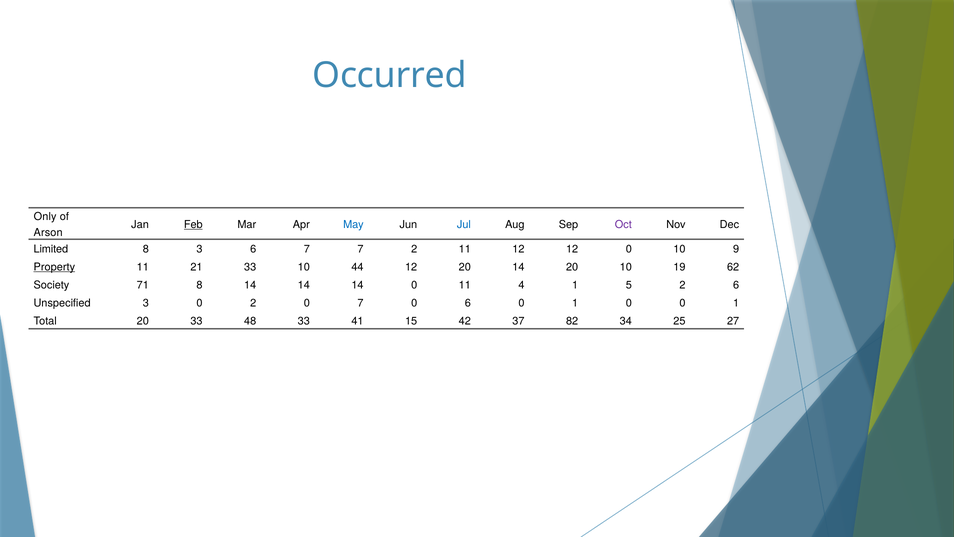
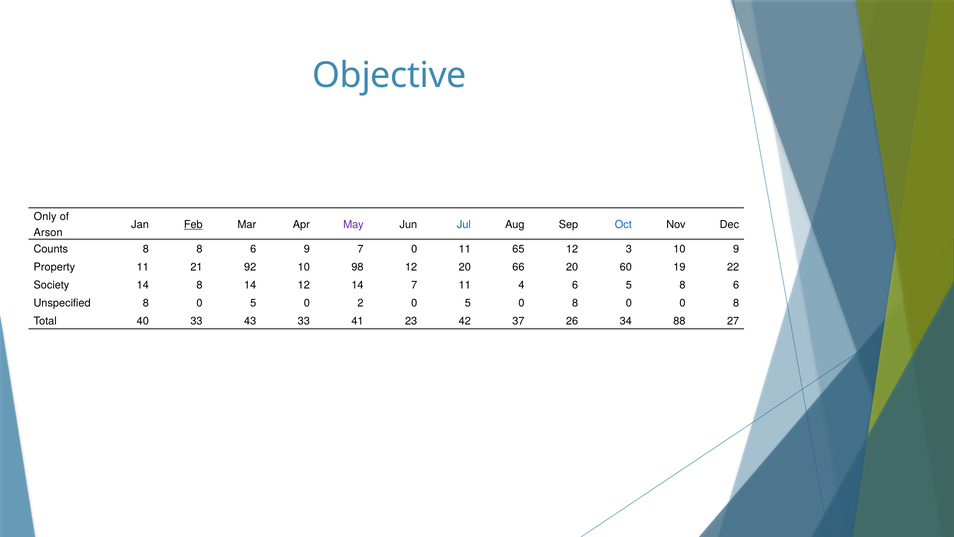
Occurred: Occurred -> Objective (389, 75)
May colour: blue -> purple (353, 224)
Oct colour: purple -> blue (623, 224)
Limited: Limited -> Counts (51, 249)
8 3: 3 -> 8 (200, 249)
6 7: 7 -> 9 (307, 249)
7 2: 2 -> 0 (414, 249)
11 12: 12 -> 65 (518, 249)
12 0: 0 -> 3 (629, 249)
Property underline: present -> none (54, 267)
21 33: 33 -> 92 (250, 267)
44: 44 -> 98 (357, 267)
20 14: 14 -> 66 (518, 267)
20 10: 10 -> 60 (626, 267)
62: 62 -> 22 (733, 267)
Society 71: 71 -> 14 (143, 285)
8 14 14: 14 -> 12 (304, 285)
14 0: 0 -> 7 (414, 285)
4 1: 1 -> 6 (575, 285)
5 2: 2 -> 8 (682, 285)
Unspecified 3: 3 -> 8 (146, 303)
2: 2 -> 5 (253, 303)
0 7: 7 -> 2 (361, 303)
6: 6 -> 5 (468, 303)
1: 1 -> 8 (575, 303)
0 0 1: 1 -> 8 (736, 303)
Total 20: 20 -> 40 (143, 321)
48: 48 -> 43 (250, 321)
15: 15 -> 23 (411, 321)
82: 82 -> 26 (572, 321)
25: 25 -> 88 (679, 321)
